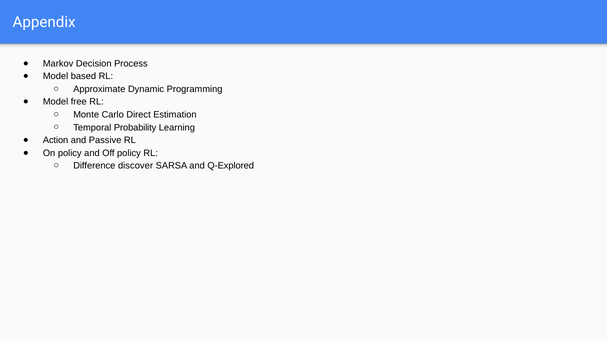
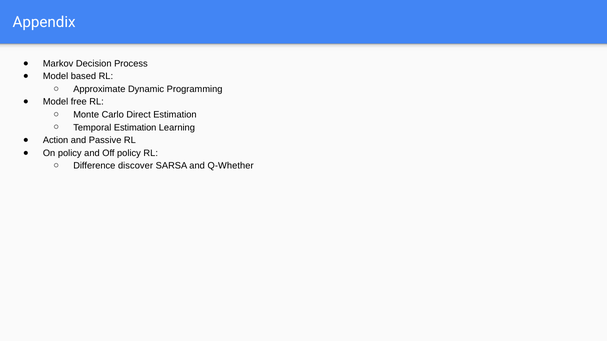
Temporal Probability: Probability -> Estimation (135, 128)
Q-Explored: Q-Explored -> Q-Whether (231, 166)
